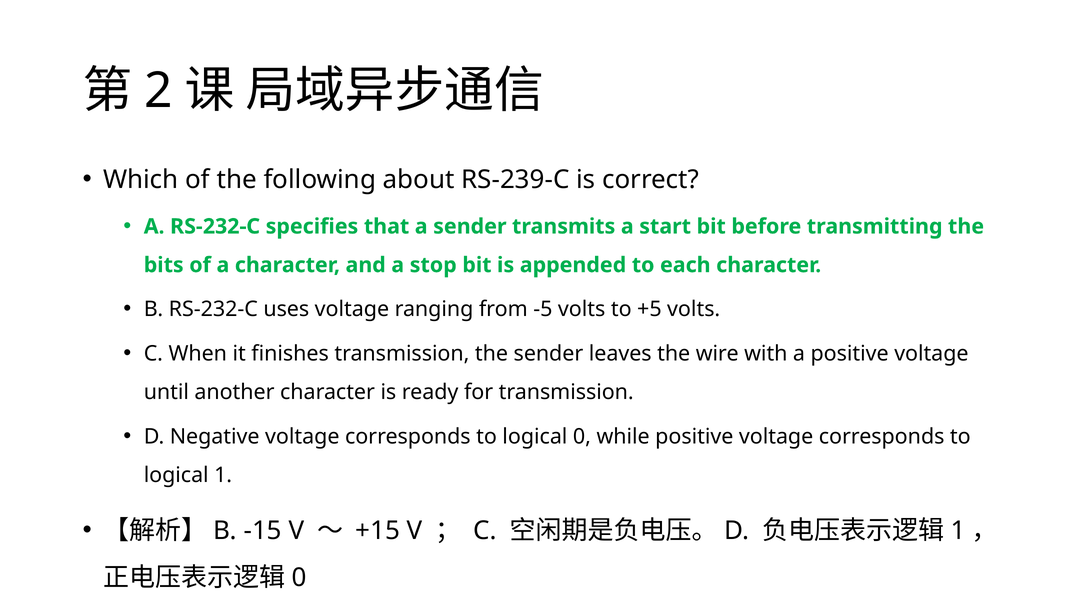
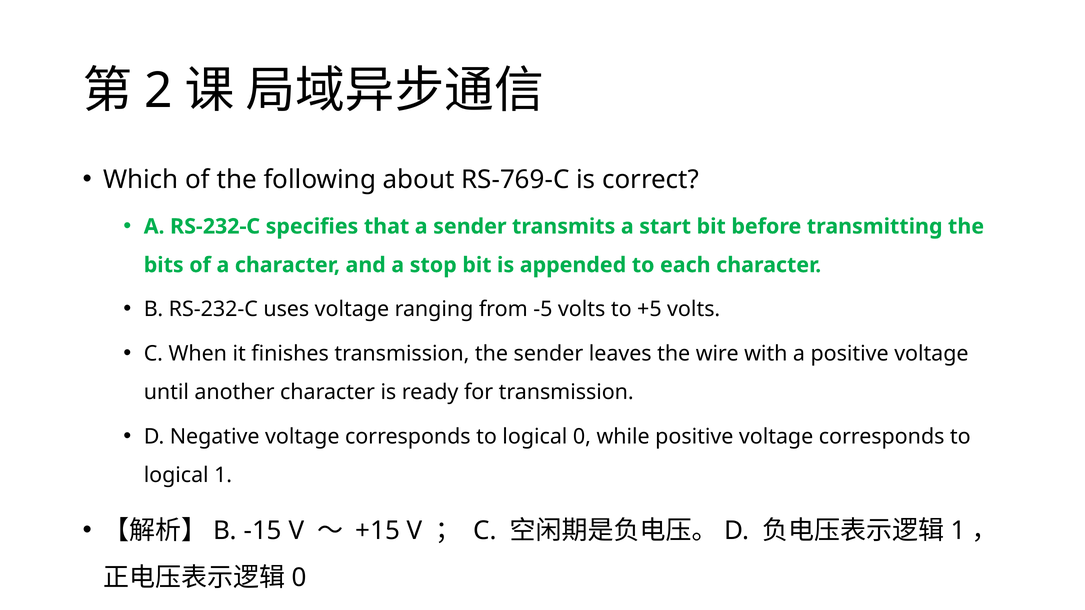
RS-239-C: RS-239-C -> RS-769-C (515, 180)
